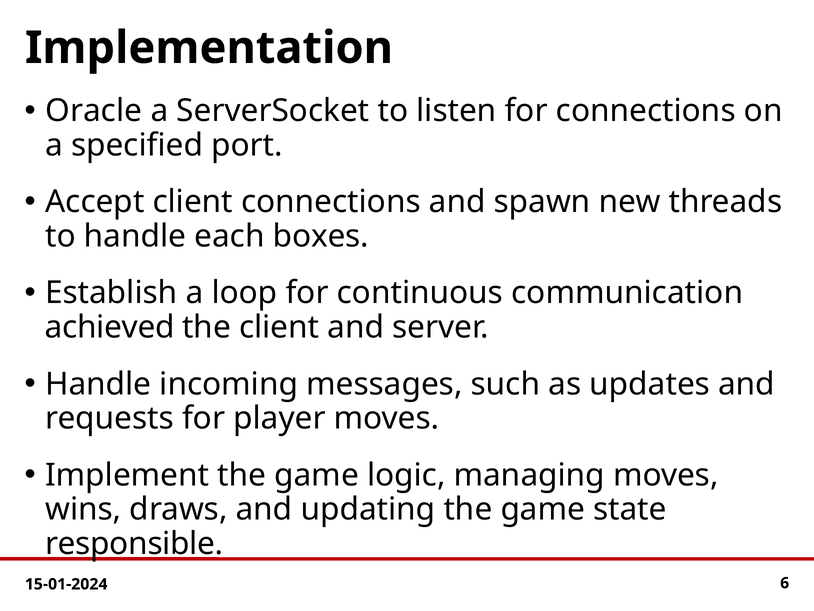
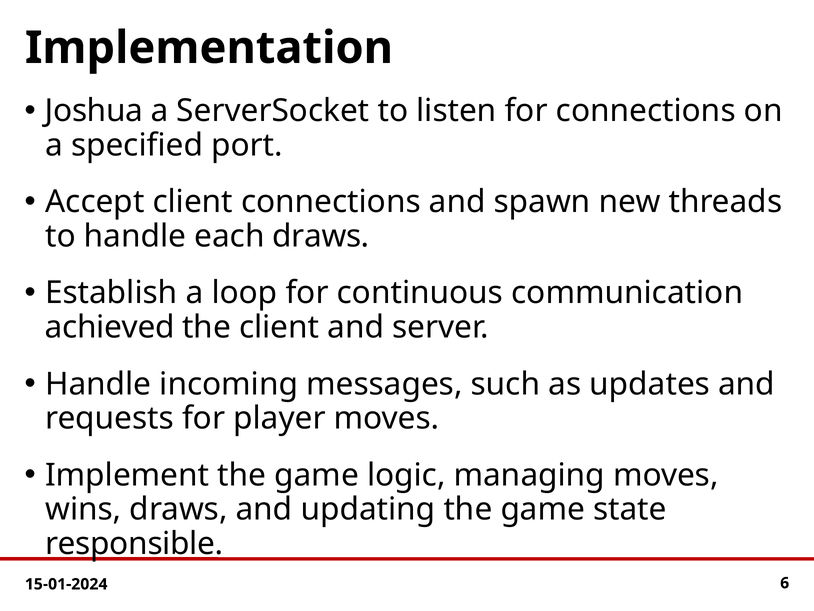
Oracle: Oracle -> Joshua (94, 111)
each boxes: boxes -> draws (321, 236)
